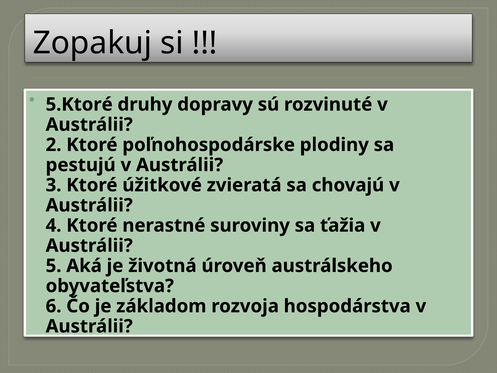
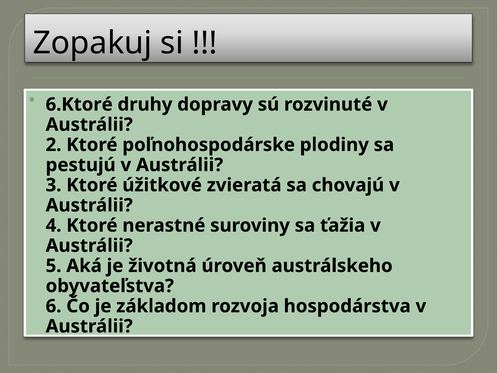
5.Ktoré: 5.Ktoré -> 6.Ktoré (79, 104)
